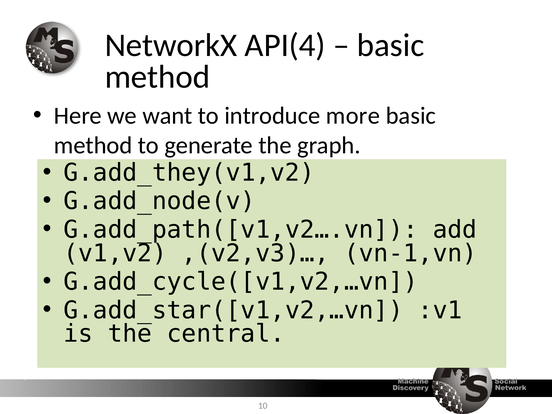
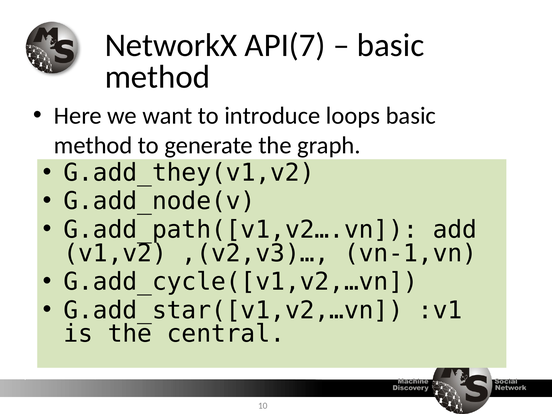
API(4: API(4 -> API(7 (285, 45)
more: more -> loops (353, 116)
